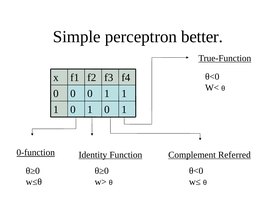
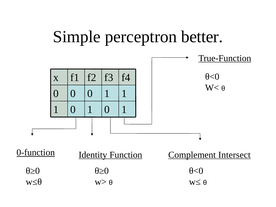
Referred: Referred -> Intersect (234, 155)
